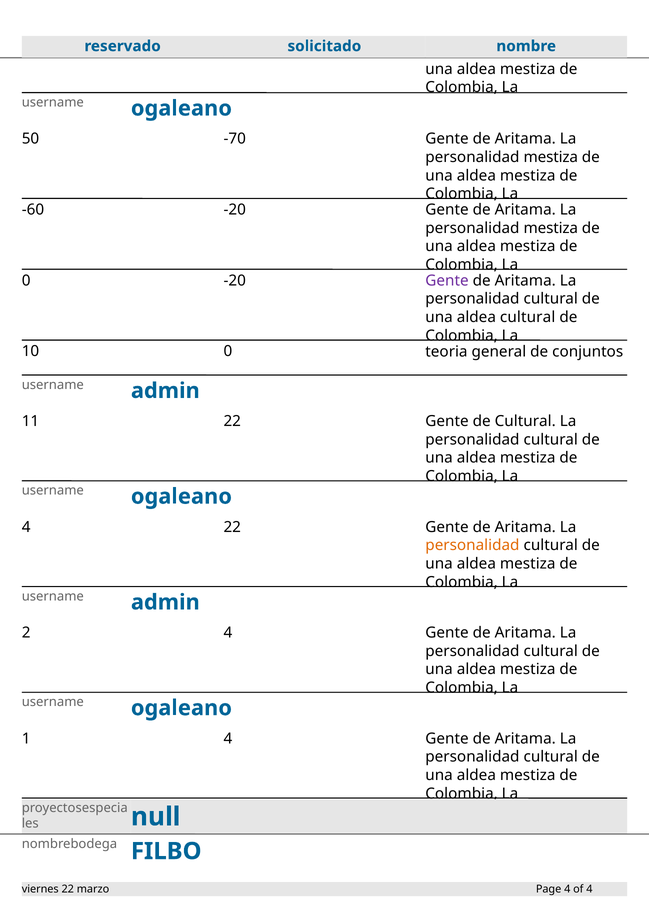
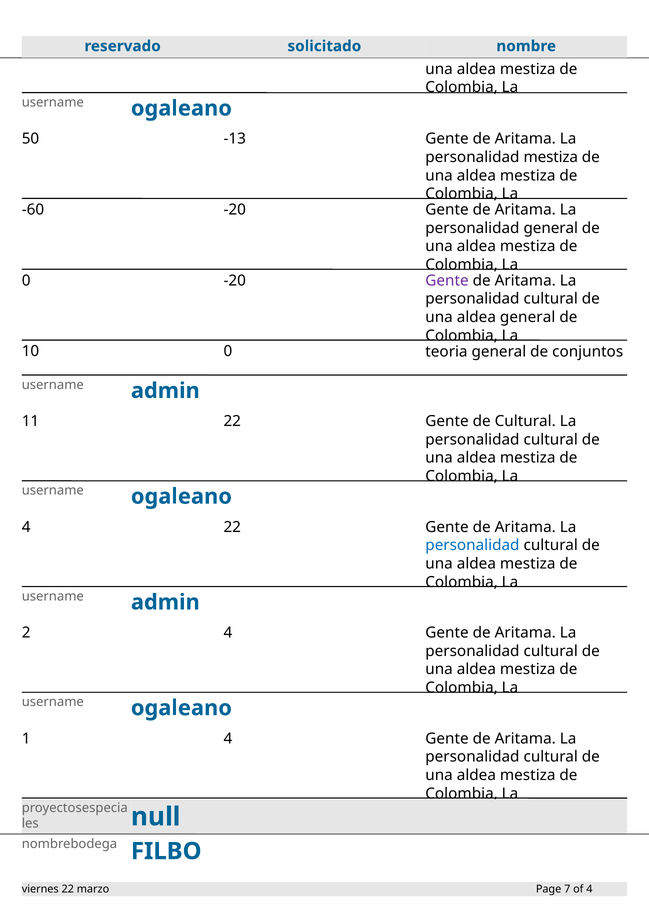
-70: -70 -> -13 (235, 139)
mestiza: mestiza -> general (551, 228)
aldea cultural: cultural -> general (528, 317)
personalidad colour: orange -> blue (472, 546)
Page 4: 4 -> 7 (567, 890)
